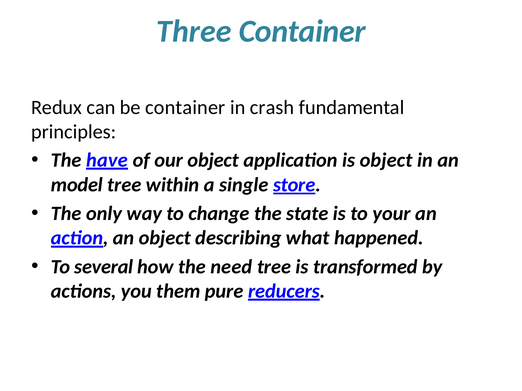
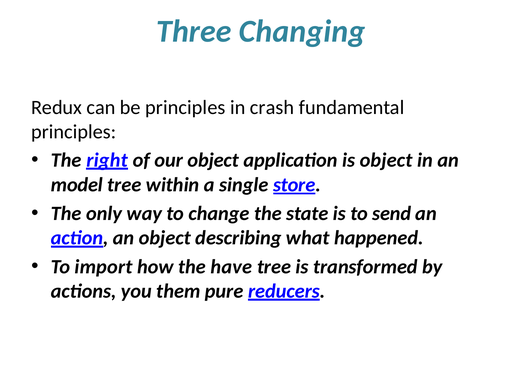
Three Container: Container -> Changing (302, 31)
be container: container -> principles (185, 108)
have: have -> right (107, 160)
your: your -> send (392, 214)
several: several -> import (104, 267)
need: need -> have (231, 267)
